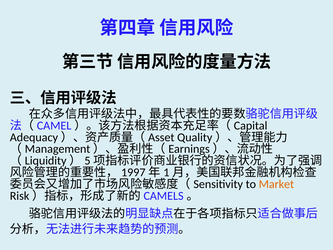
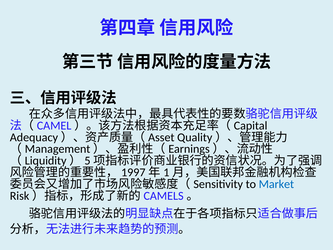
Market colour: orange -> blue (276, 184)
